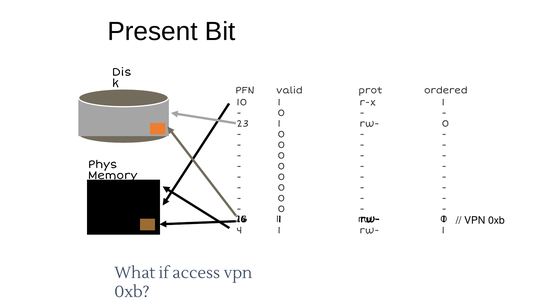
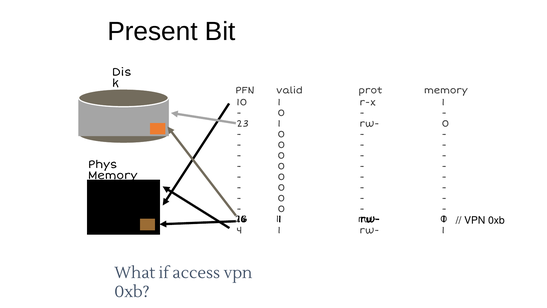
prot ordered: ordered -> memory (446, 90)
